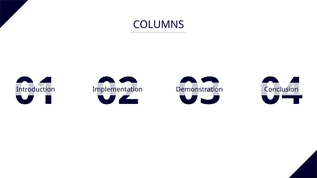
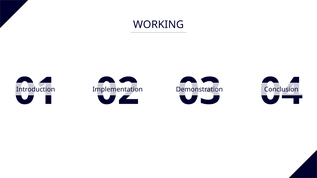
COLUMNS: COLUMNS -> WORKING (158, 25)
